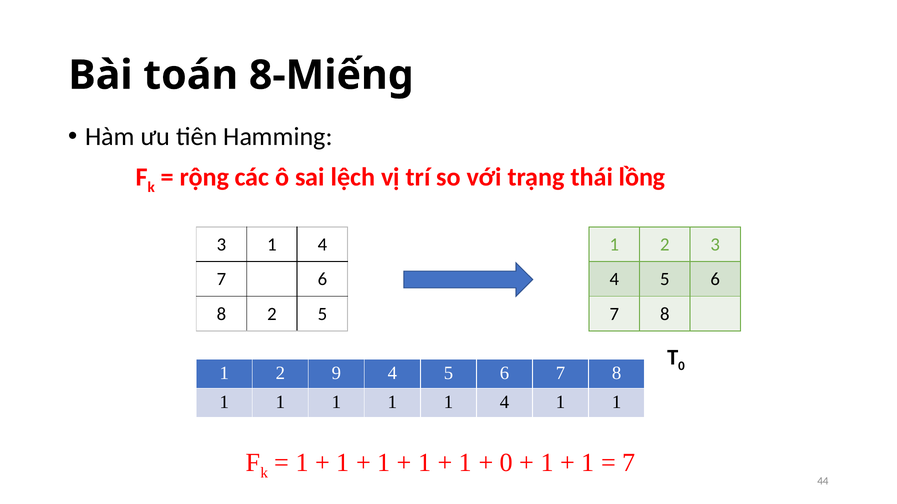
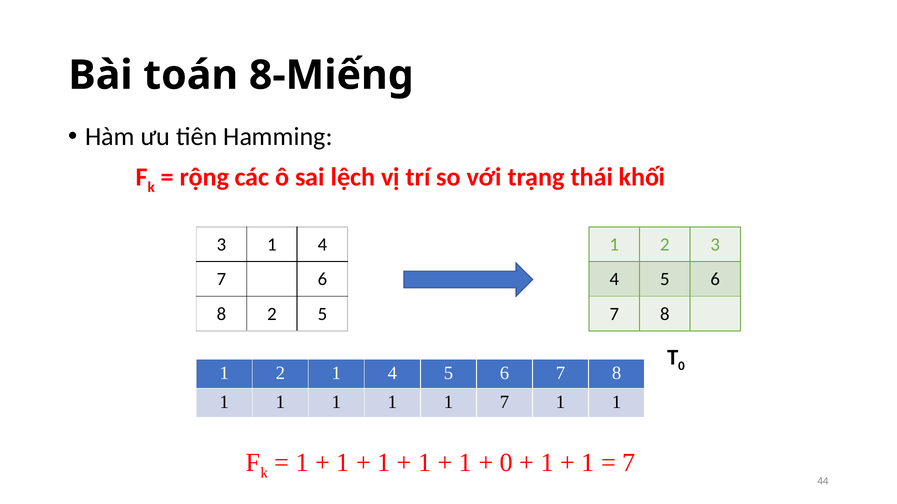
lồng: lồng -> khối (642, 178)
2 9: 9 -> 1 (336, 373)
1 1 4: 4 -> 7 (504, 403)
